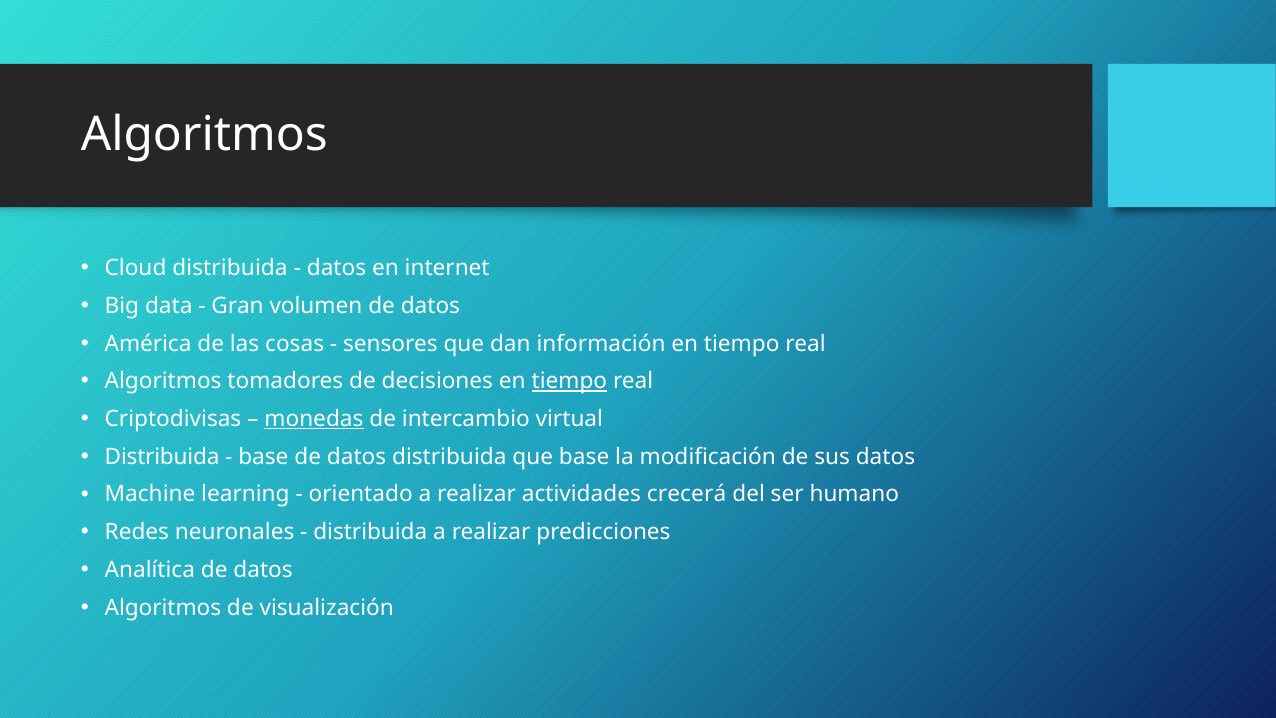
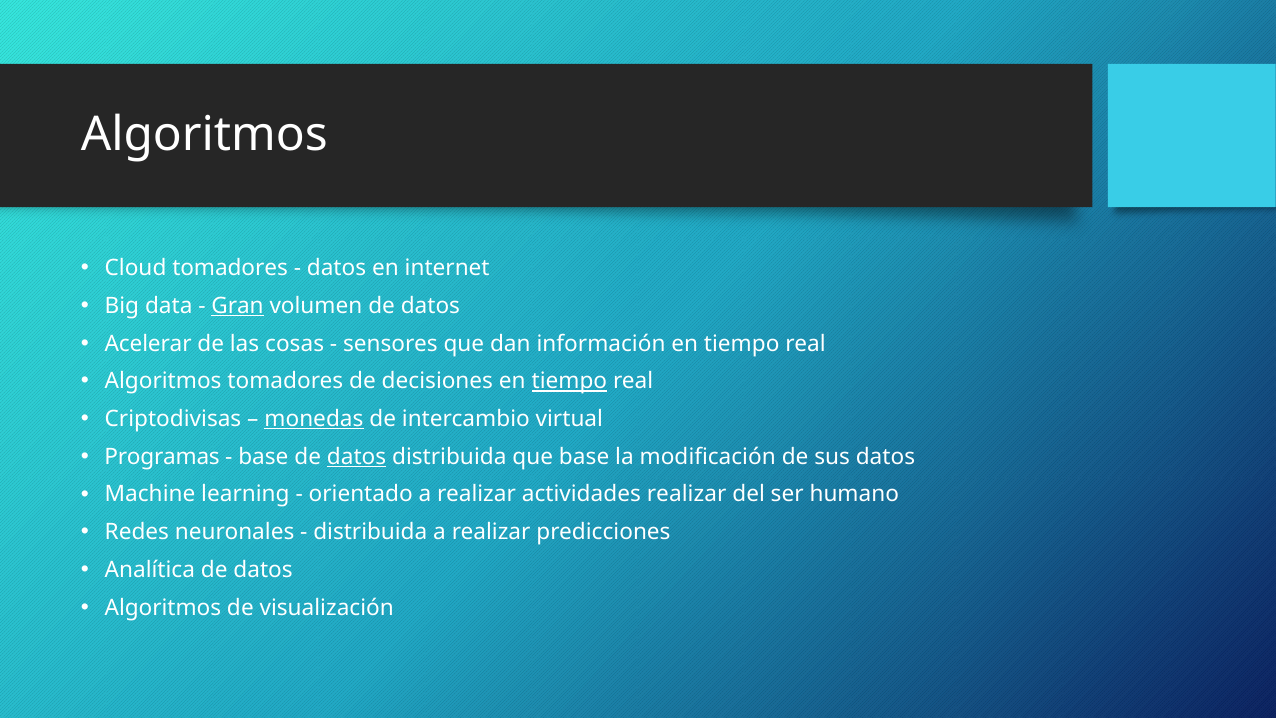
Cloud distribuida: distribuida -> tomadores (230, 268)
Gran underline: none -> present (238, 306)
América: América -> Acelerar (148, 343)
Distribuida: Distribuida -> Programas (162, 457)
datos underline: none -> present (357, 457)
actividades crecerá: crecerá -> realizar (687, 494)
